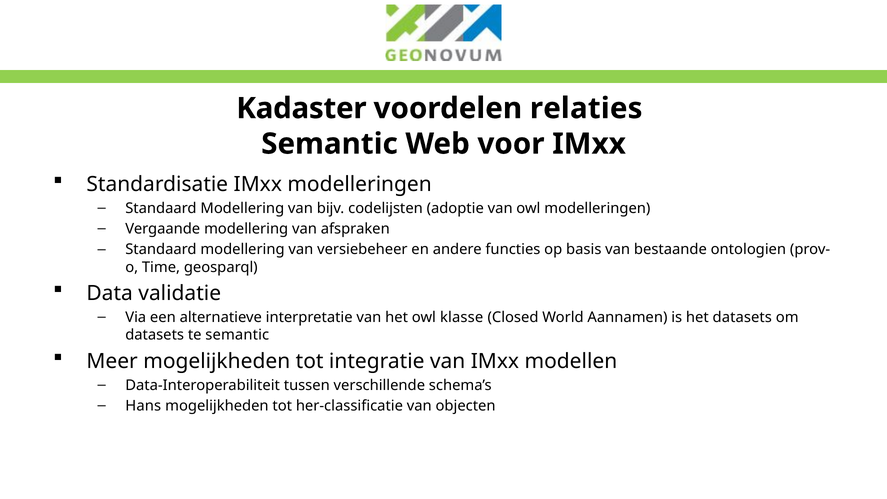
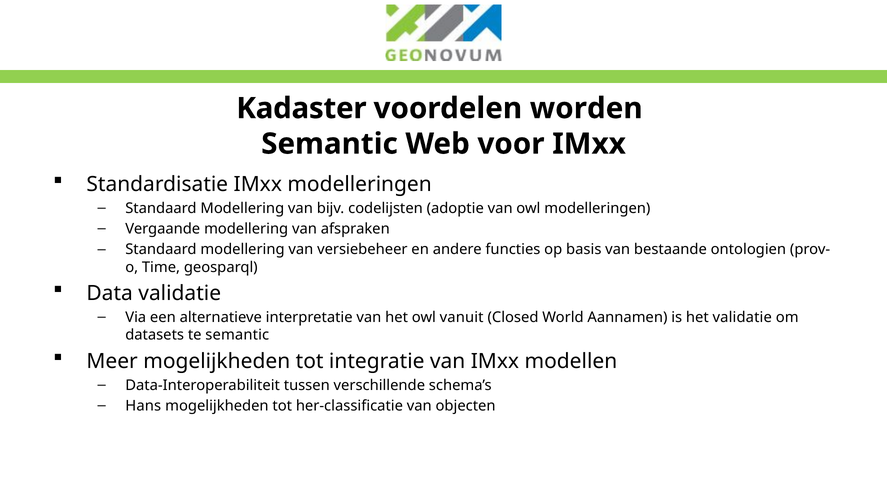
relaties: relaties -> worden (586, 108)
klasse: klasse -> vanuit (462, 317)
het datasets: datasets -> validatie (742, 317)
